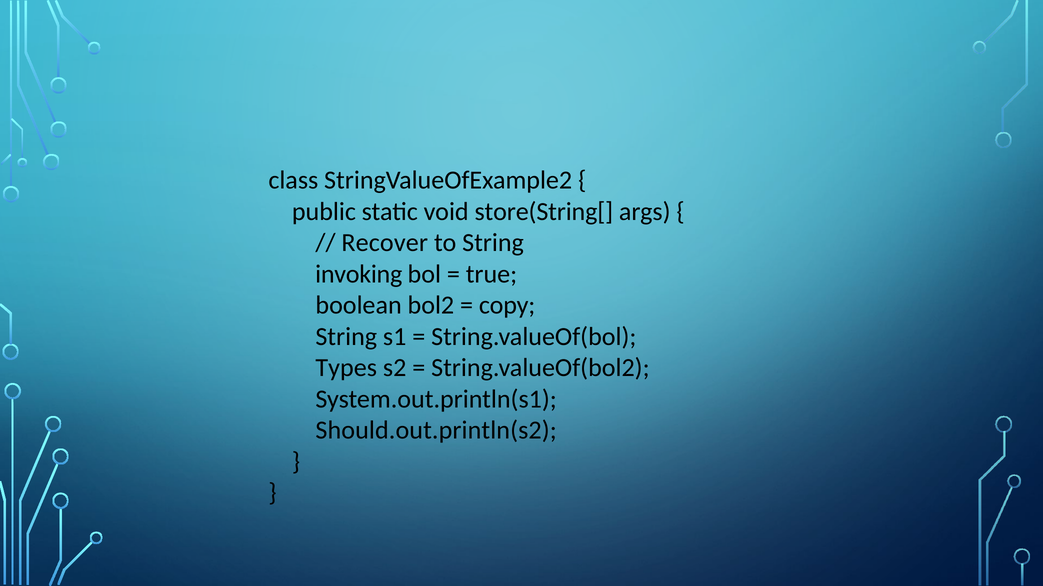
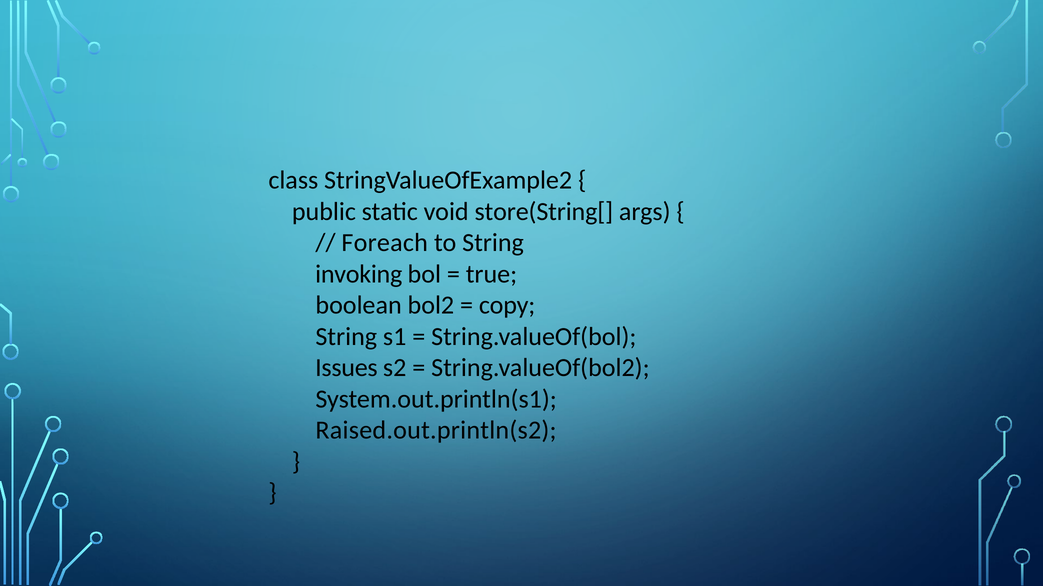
Recover: Recover -> Foreach (385, 243)
Types: Types -> Issues (346, 368)
Should.out.println(s2: Should.out.println(s2 -> Raised.out.println(s2 (436, 431)
